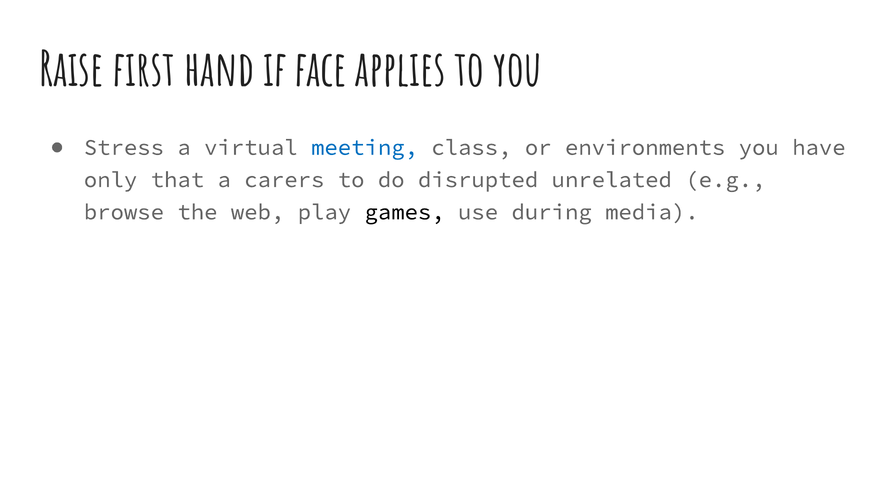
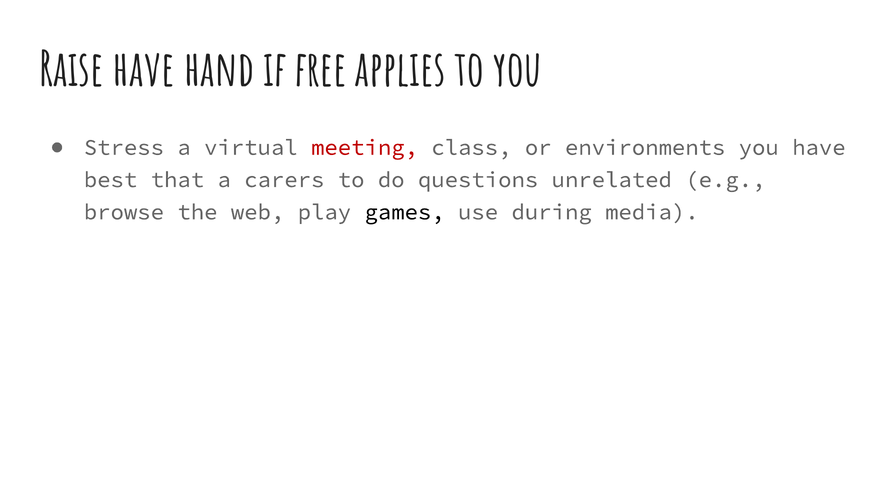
Raise first: first -> have (144, 71)
face: face -> free (321, 71)
meeting colour: blue -> red (365, 147)
only: only -> best (111, 180)
disrupted: disrupted -> questions (478, 180)
